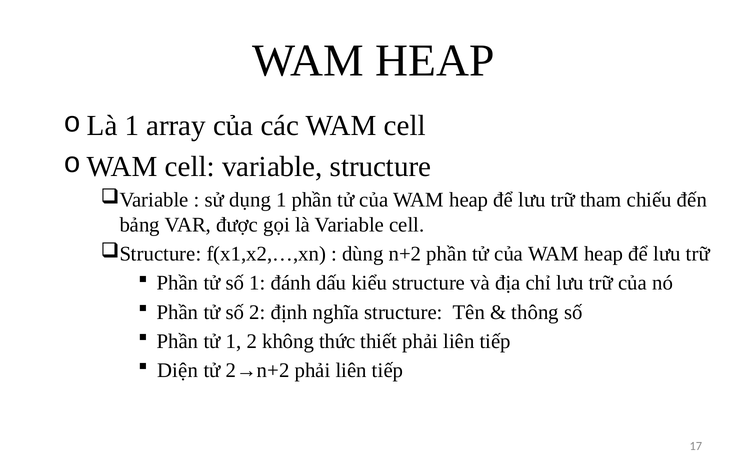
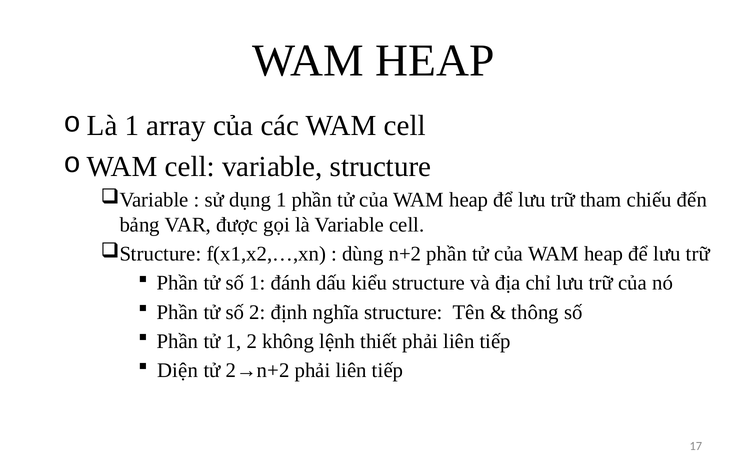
thức: thức -> lệnh (337, 341)
